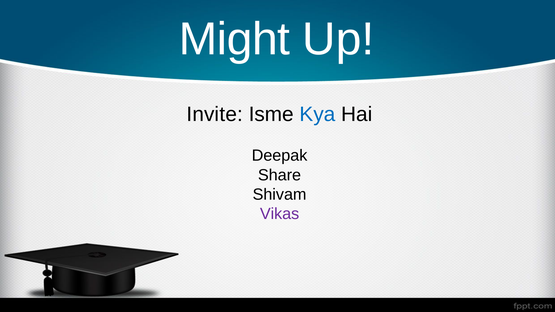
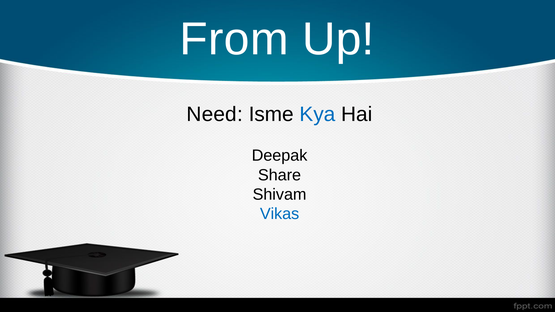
Might: Might -> From (234, 39)
Invite: Invite -> Need (215, 114)
Vikas colour: purple -> blue (280, 214)
